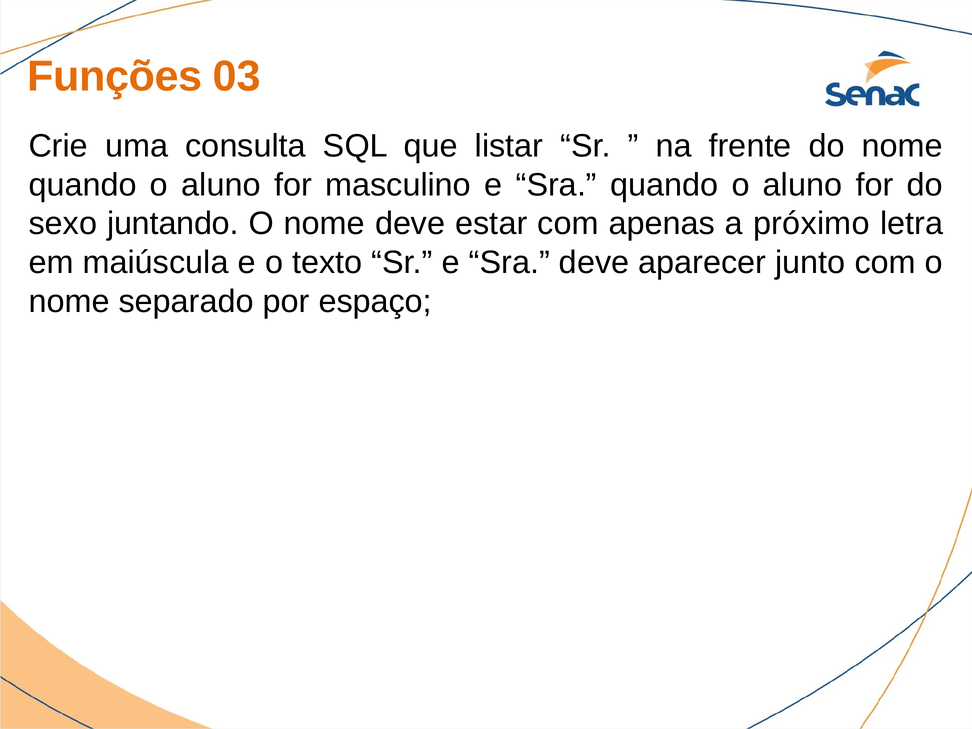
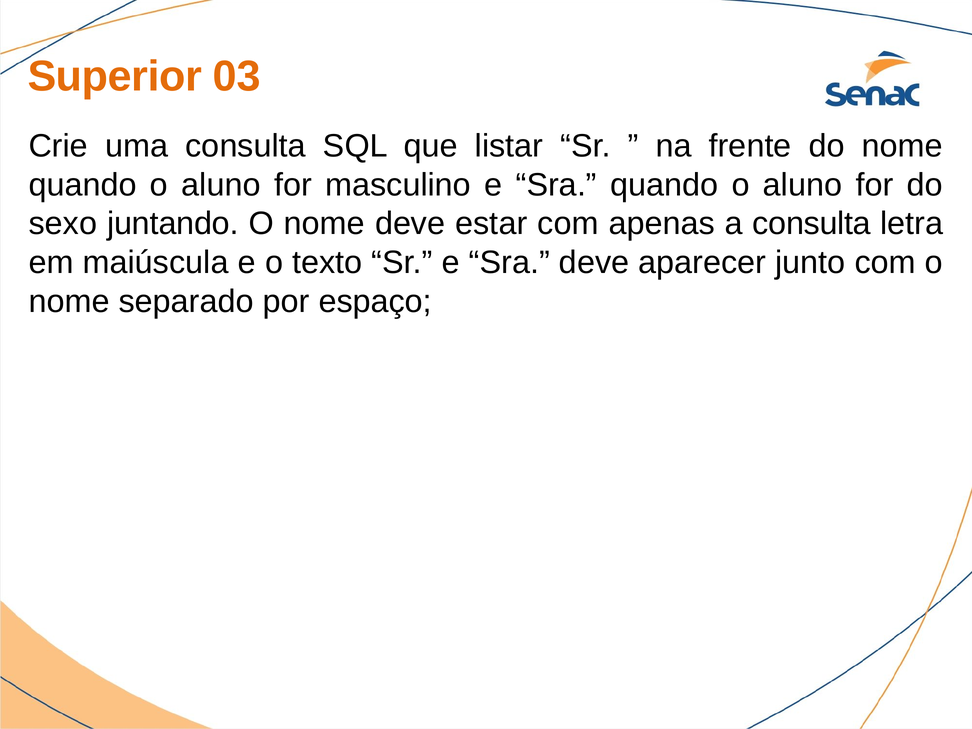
Funções: Funções -> Superior (115, 77)
a próximo: próximo -> consulta (812, 224)
